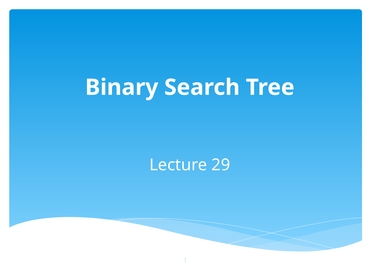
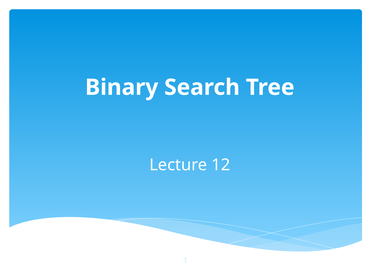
29: 29 -> 12 (221, 165)
